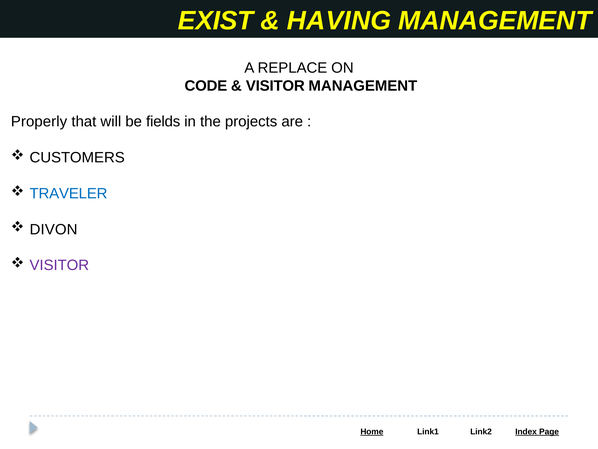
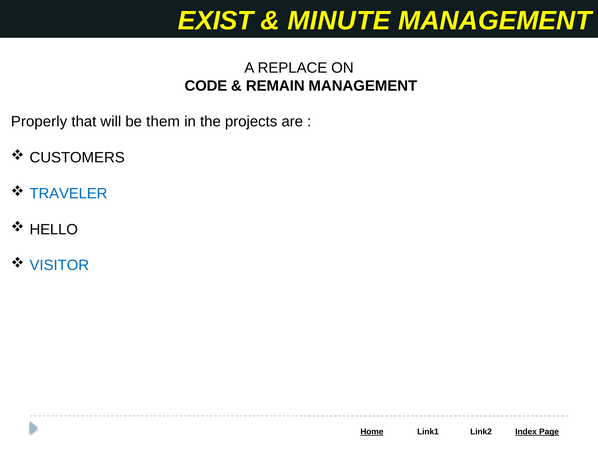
HAVING: HAVING -> MINUTE (339, 21)
VISITOR: VISITOR -> REMAIN (275, 86)
fields: fields -> them (163, 122)
DIVON: DIVON -> HELLO (54, 229)
VISITOR colour: purple -> blue (59, 265)
